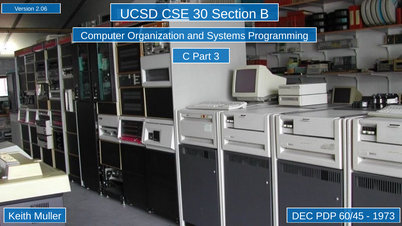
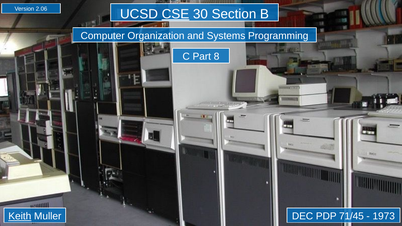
3: 3 -> 8 (217, 57)
Keith underline: none -> present (20, 216)
60/45: 60/45 -> 71/45 (351, 216)
